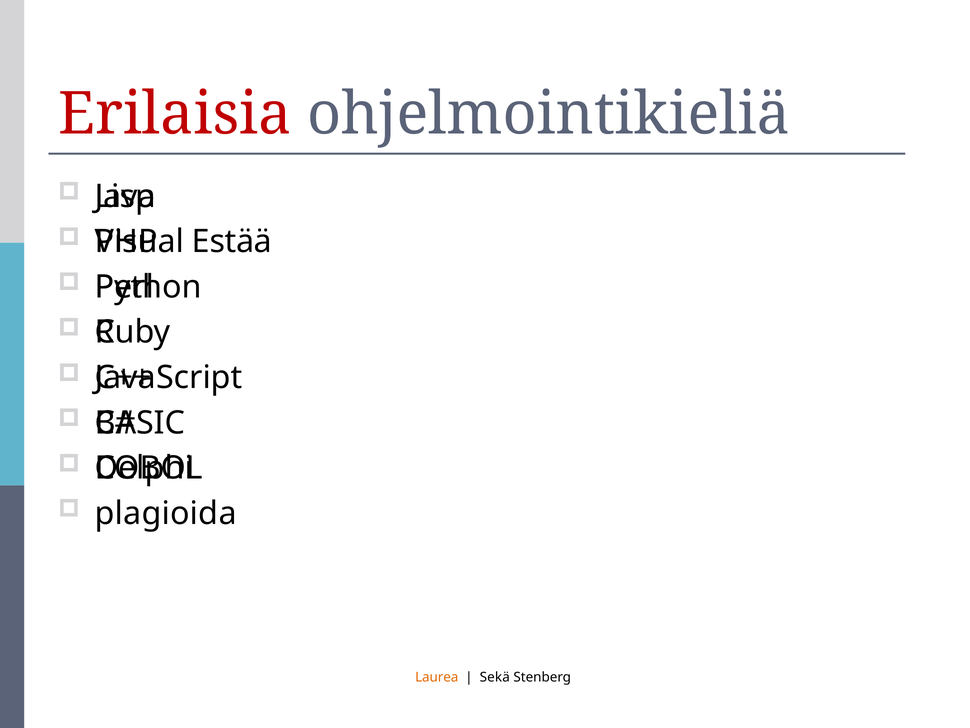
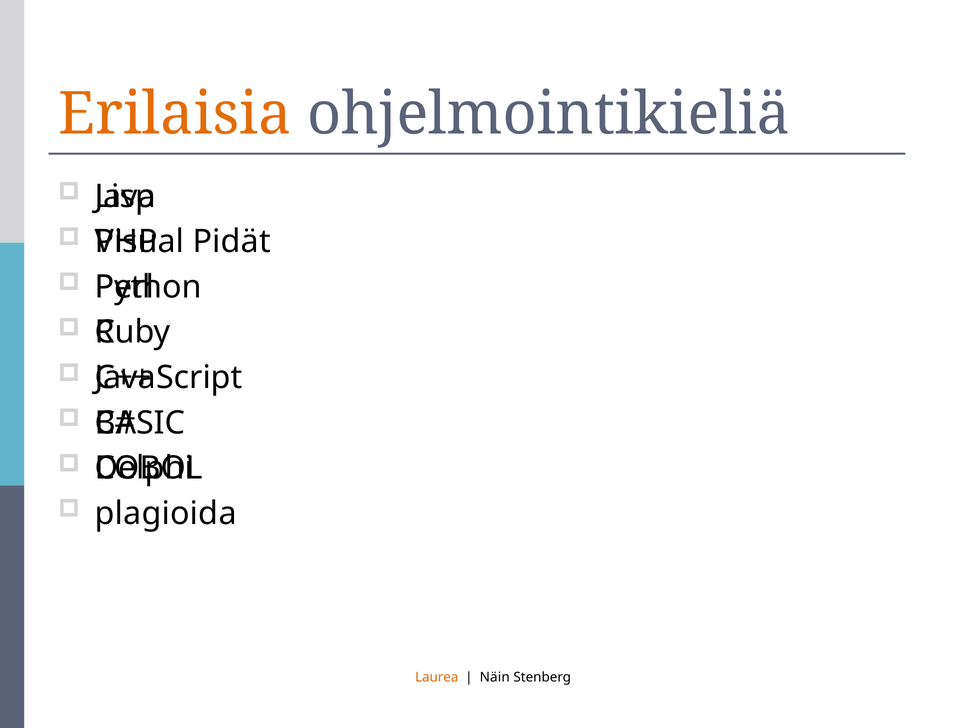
Erilaisia colour: red -> orange (175, 114)
Estää: Estää -> Pidät (232, 242)
Sekä: Sekä -> Näin (495, 677)
